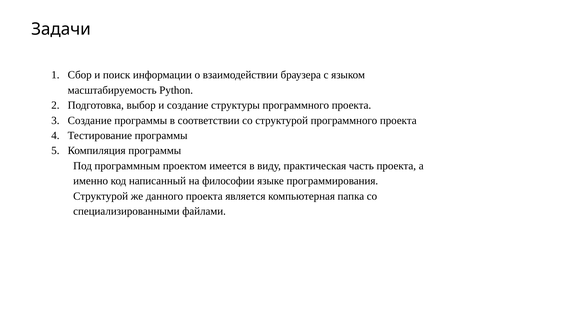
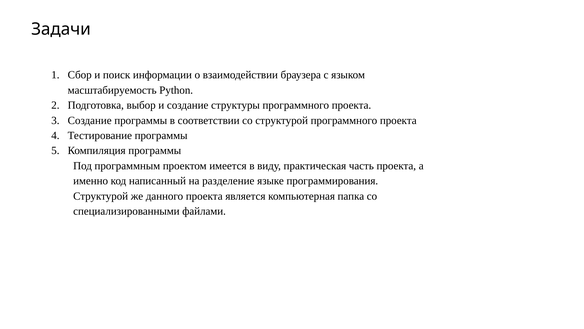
философии: философии -> разделение (228, 181)
